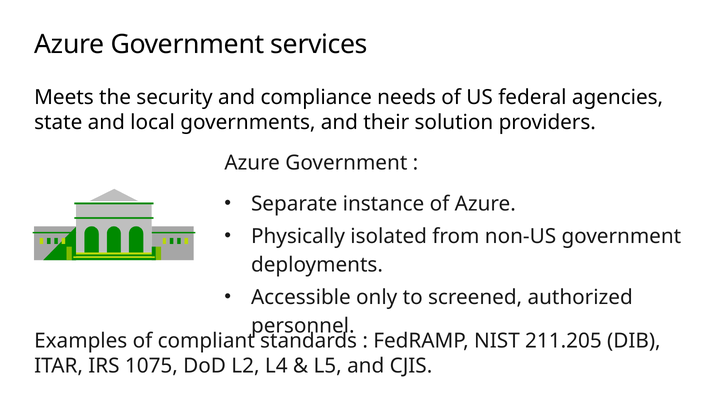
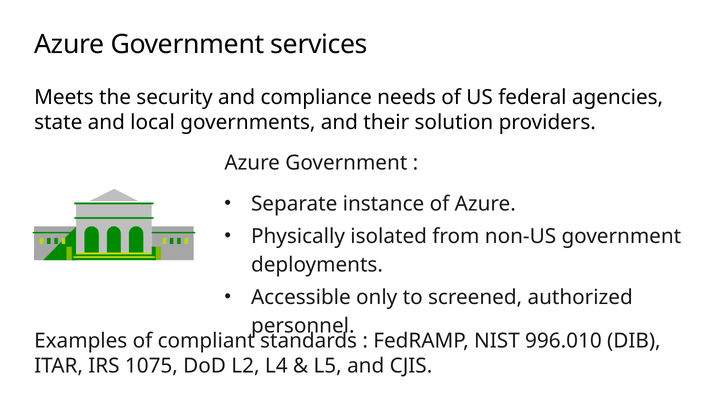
211.205: 211.205 -> 996.010 (563, 341)
